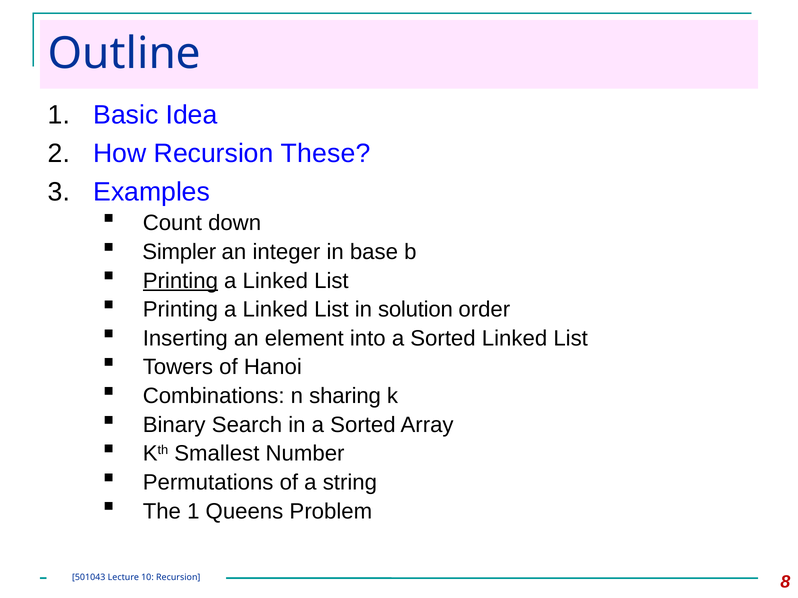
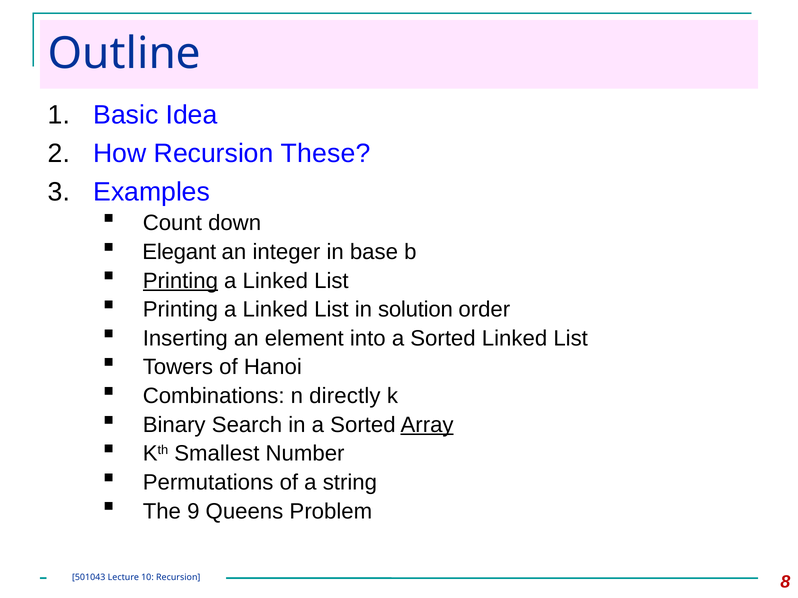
Simpler: Simpler -> Elegant (179, 252)
sharing: sharing -> directly (345, 396)
Array underline: none -> present (427, 425)
The 1: 1 -> 9 (193, 512)
